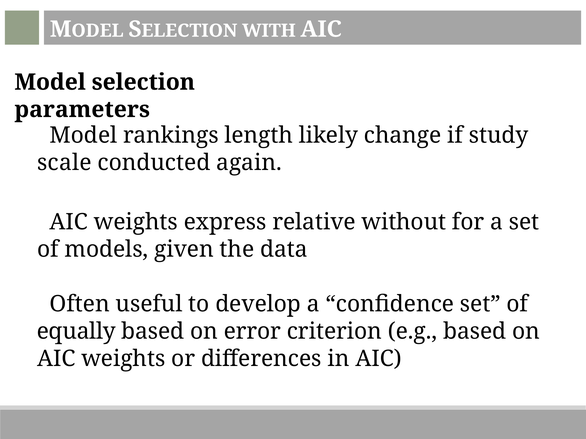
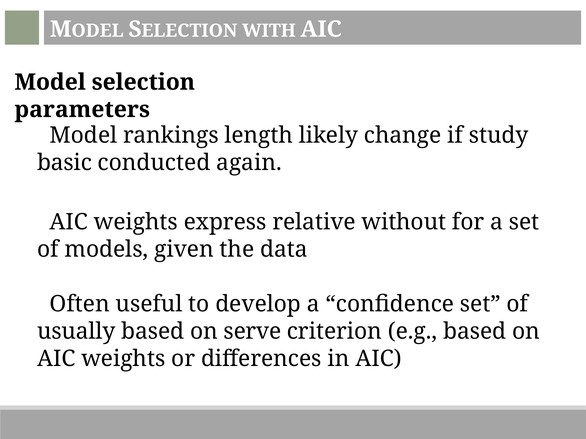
scale: scale -> basic (65, 163)
equally: equally -> usually (76, 332)
error: error -> serve (252, 332)
